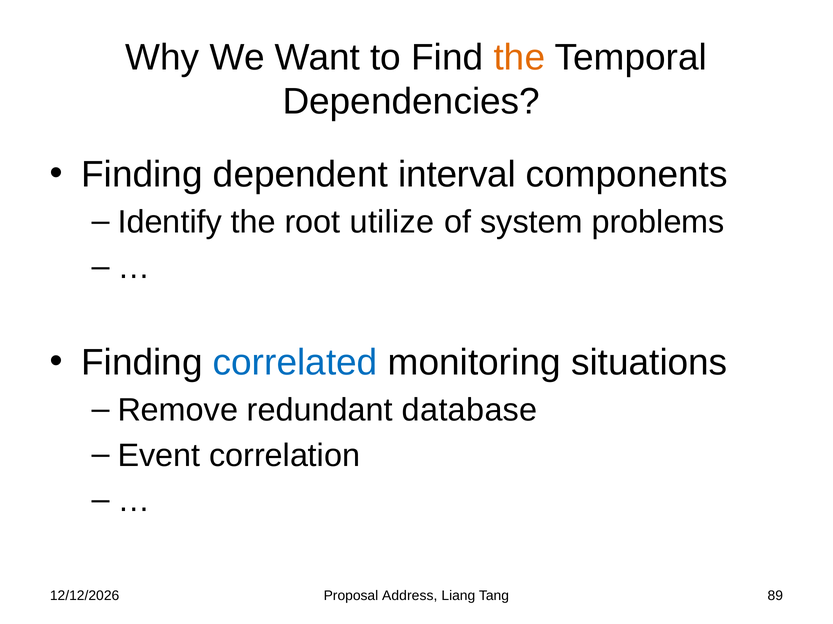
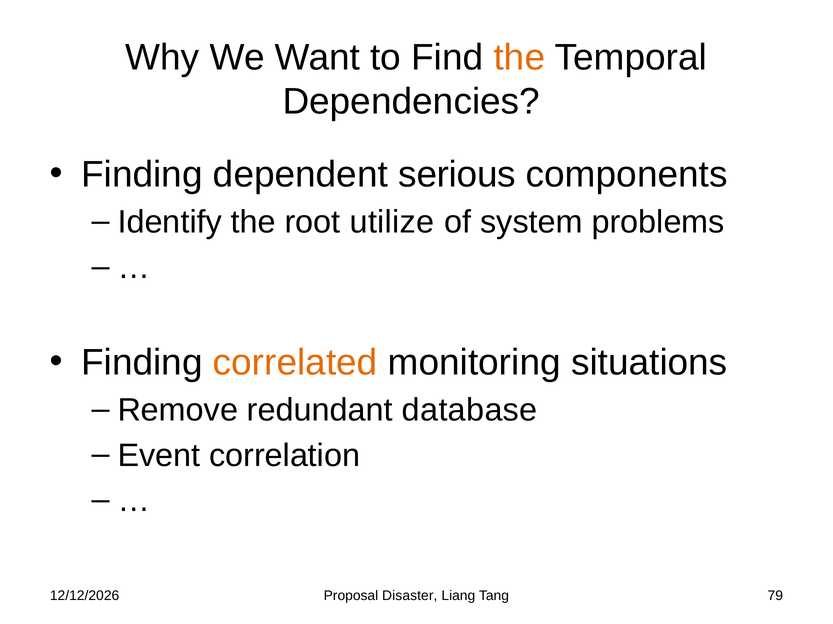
interval: interval -> serious (457, 175)
correlated colour: blue -> orange (295, 363)
Address: Address -> Disaster (410, 597)
89: 89 -> 79 (775, 597)
